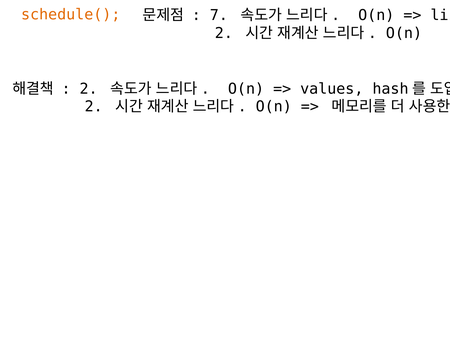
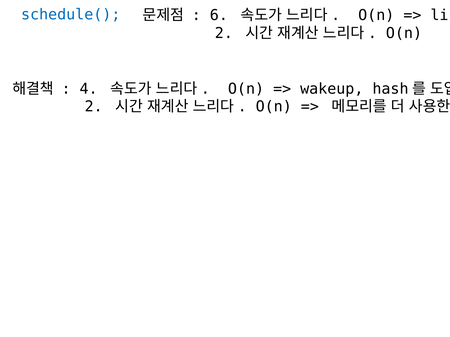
schedule( colour: orange -> blue (71, 14)
7: 7 -> 6 (219, 15)
2: 2 -> 4 (89, 89)
values: values -> wakeup (332, 89)
